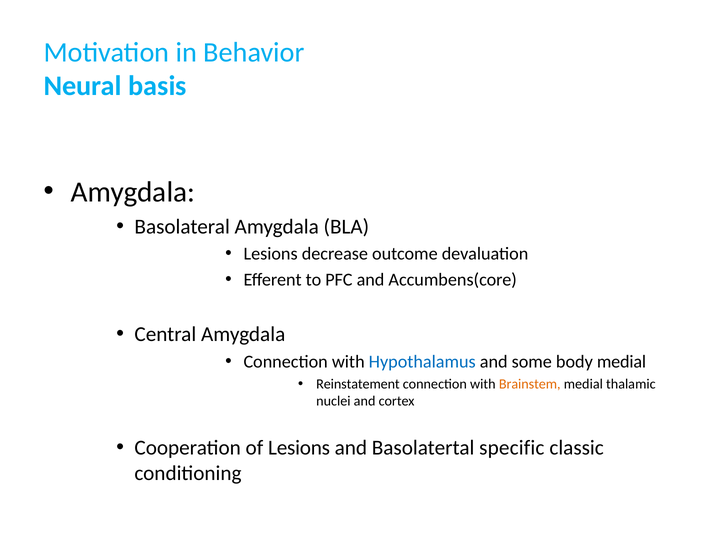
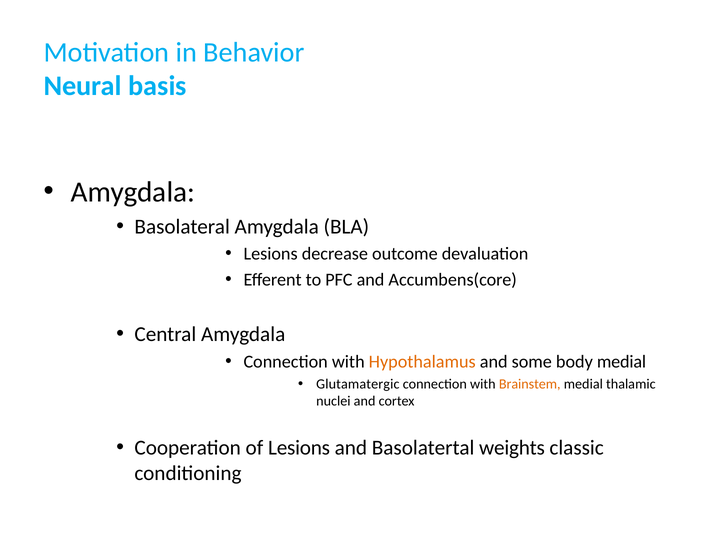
Hypothalamus colour: blue -> orange (422, 362)
Reinstatement: Reinstatement -> Glutamatergic (358, 384)
specific: specific -> weights (512, 448)
